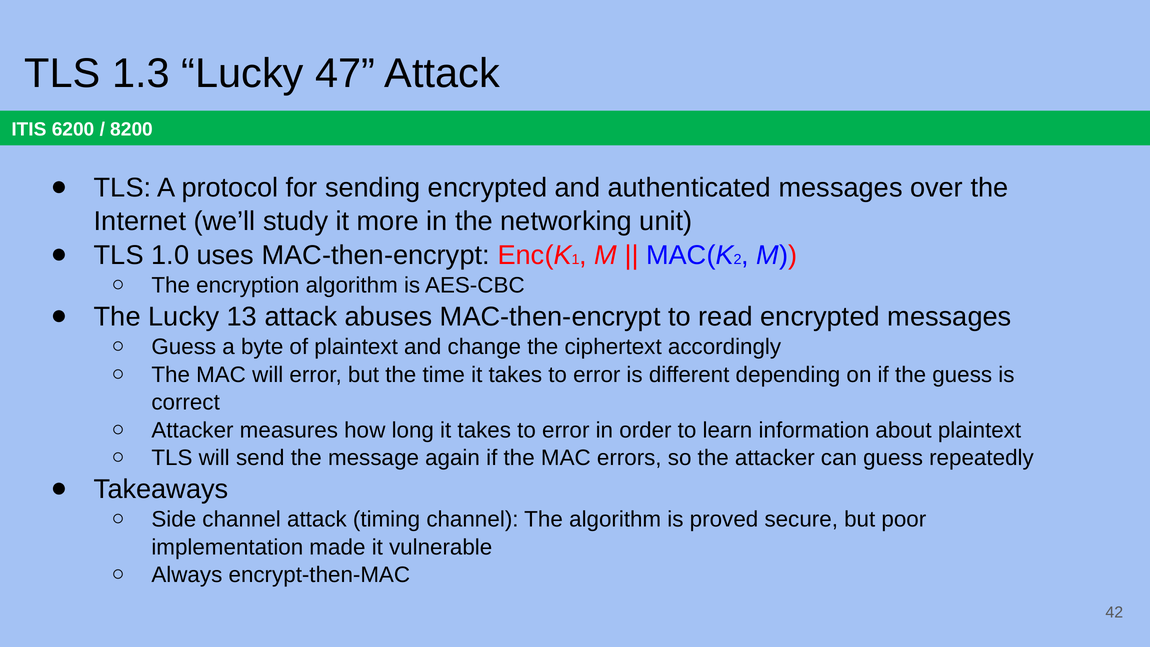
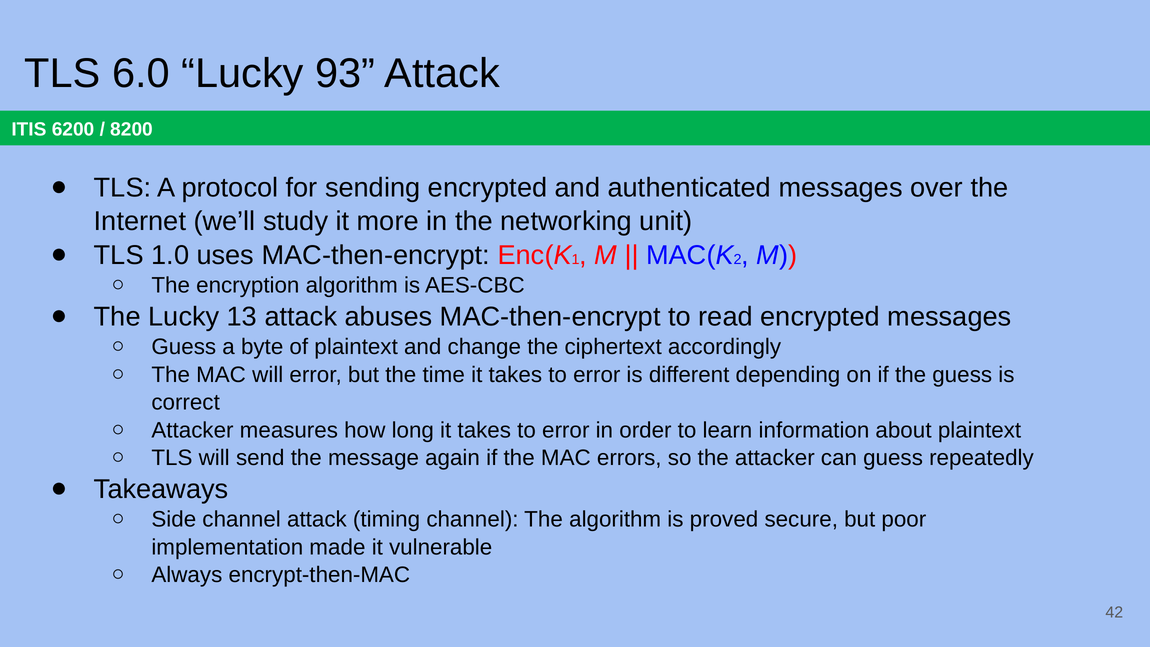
1.3: 1.3 -> 6.0 (141, 73)
47: 47 -> 93 (345, 73)
